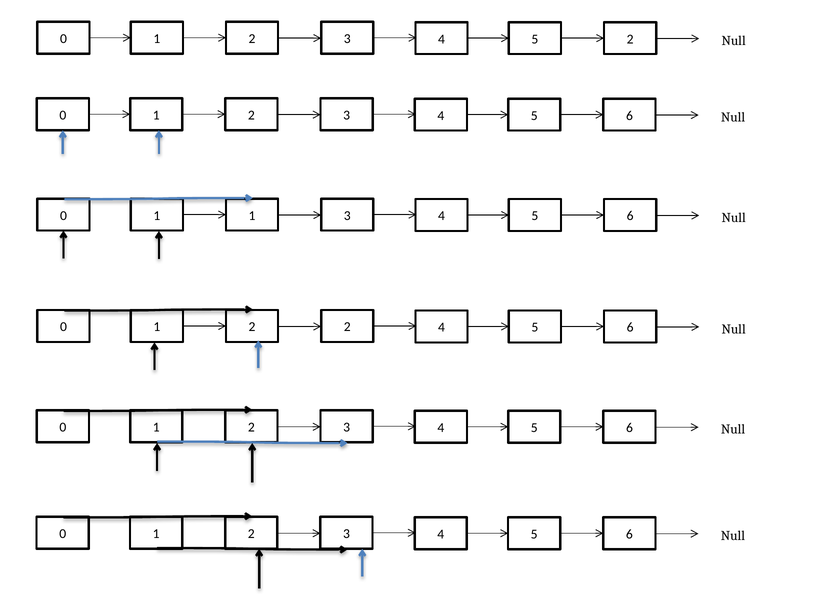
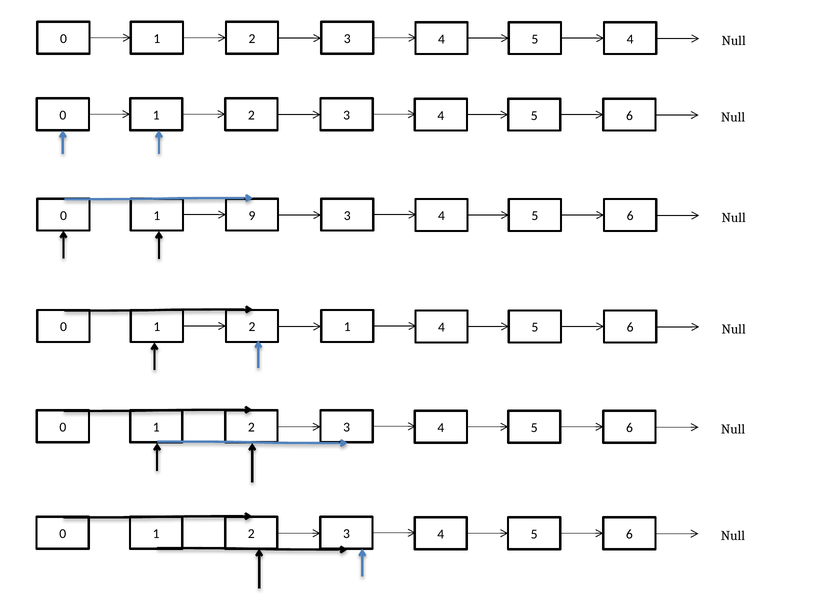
4 2: 2 -> 4 (630, 39)
0 1: 1 -> 9 (252, 216)
2 2: 2 -> 1 (347, 327)
